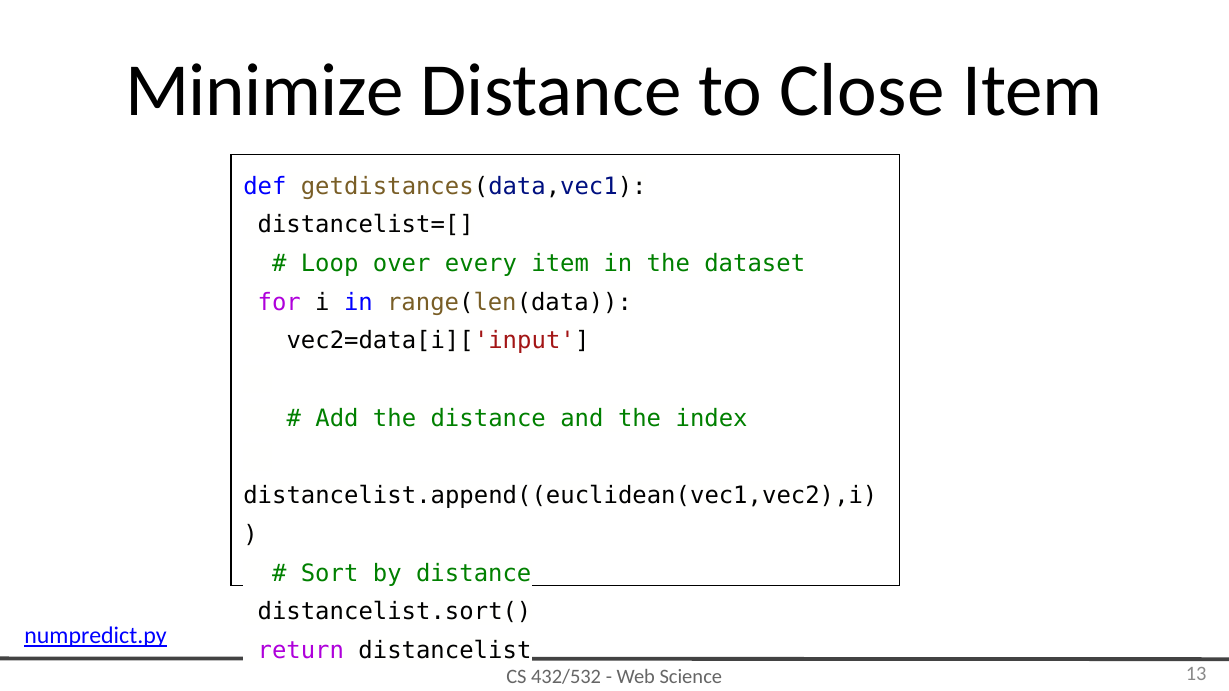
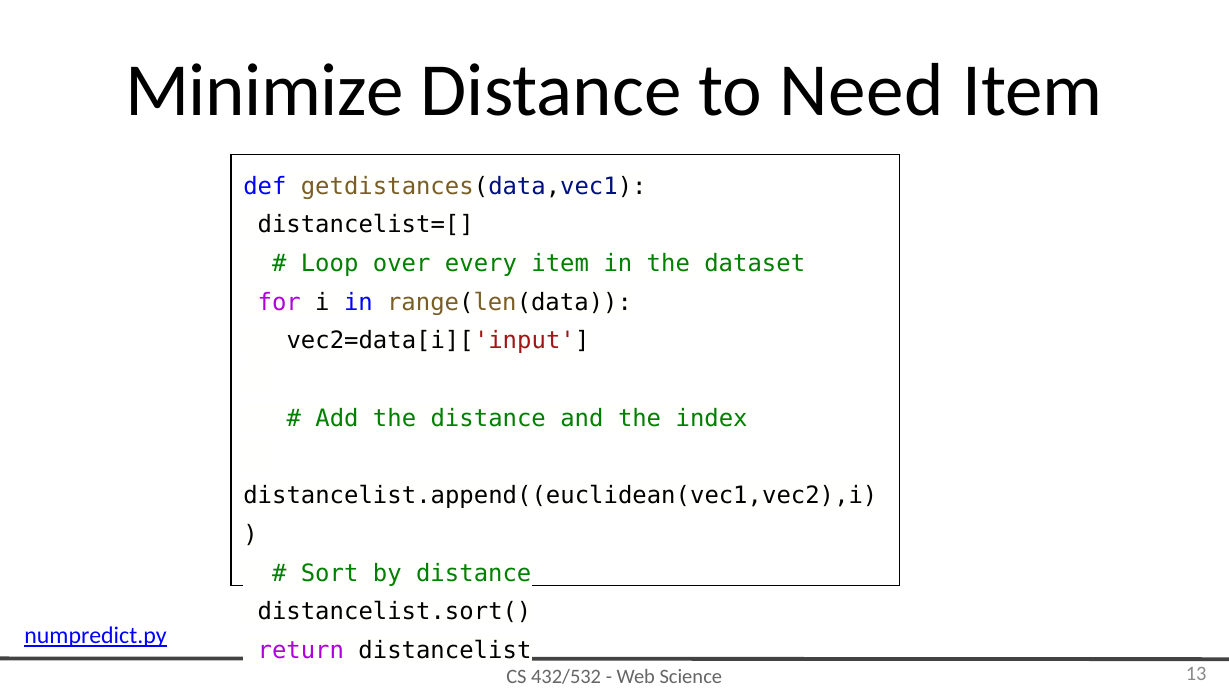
Close: Close -> Need (862, 91)
